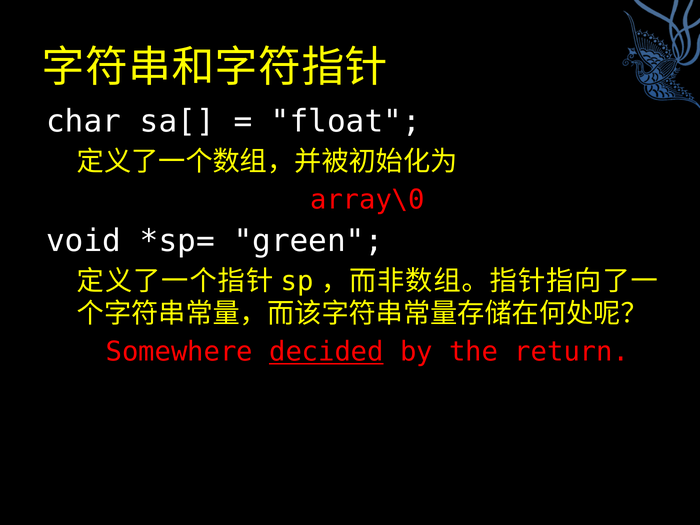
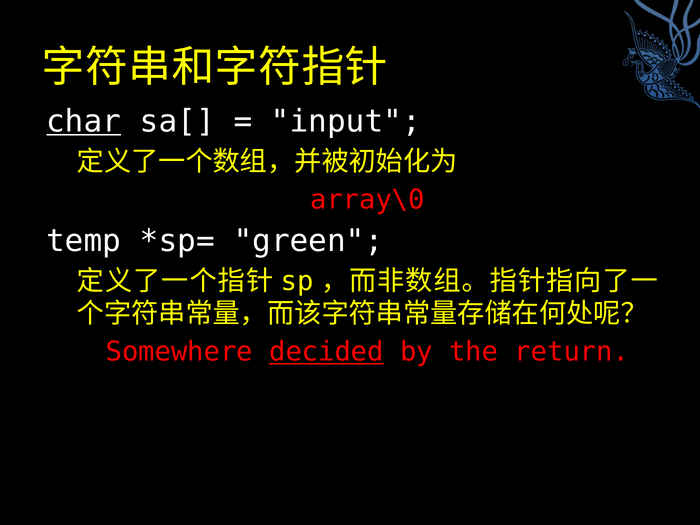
char underline: none -> present (84, 121)
float: float -> input (346, 121)
void: void -> temp (84, 241)
